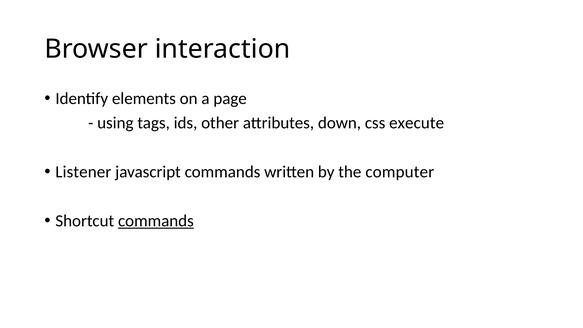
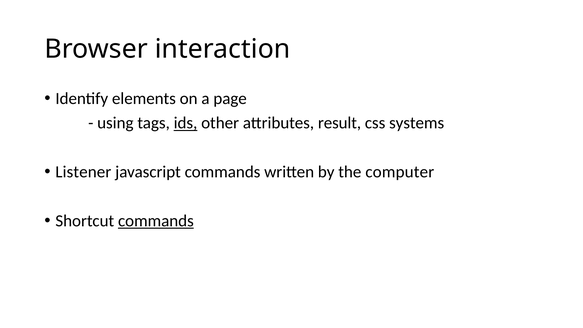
ids underline: none -> present (186, 123)
down: down -> result (340, 123)
execute: execute -> systems (417, 123)
